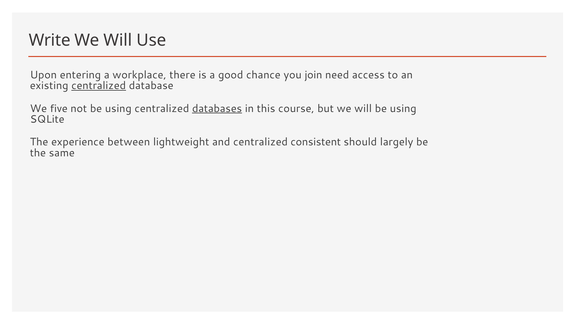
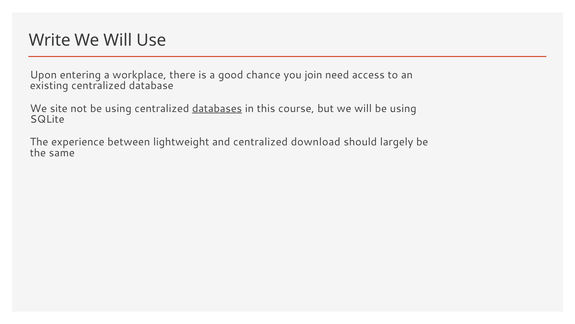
centralized underline: present -> none (99, 85)
five: five -> site (59, 108)
consistent: consistent -> download (316, 142)
